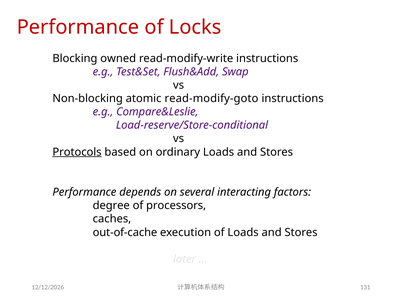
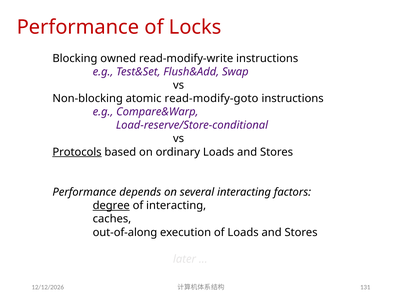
Compare&Leslie: Compare&Leslie -> Compare&Warp (157, 112)
degree underline: none -> present (111, 206)
of processors: processors -> interacting (176, 206)
out-of-cache: out-of-cache -> out-of-along (125, 233)
